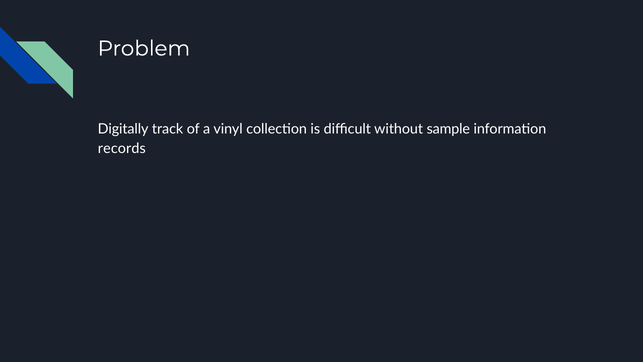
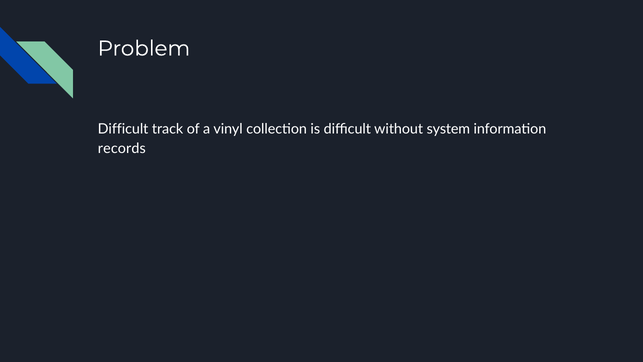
Digitally: Digitally -> Difficult (123, 129)
sample: sample -> system (448, 129)
